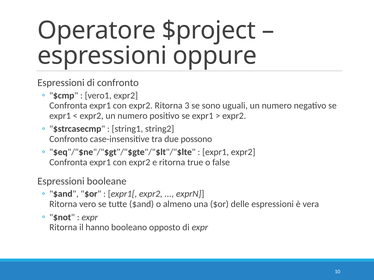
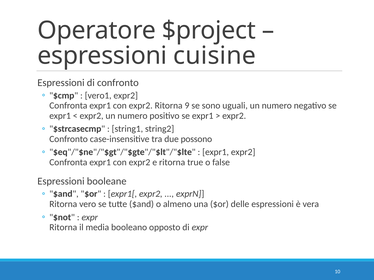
oppure: oppure -> cuisine (215, 56)
3: 3 -> 9 (187, 106)
hanno: hanno -> media (97, 228)
